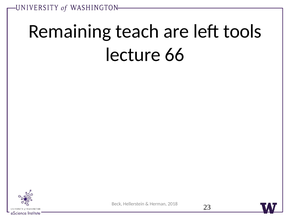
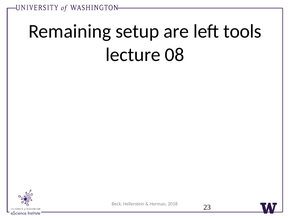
teach: teach -> setup (137, 31)
66: 66 -> 08 (175, 54)
